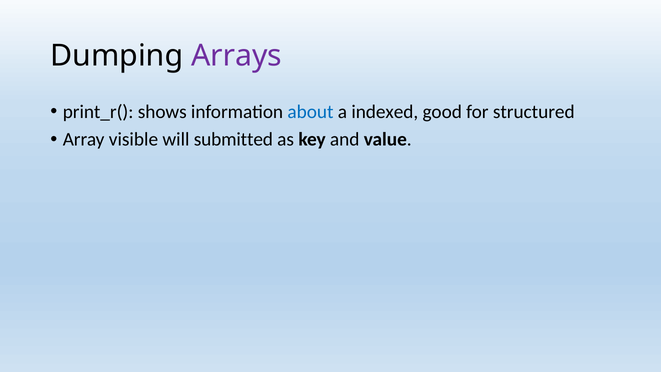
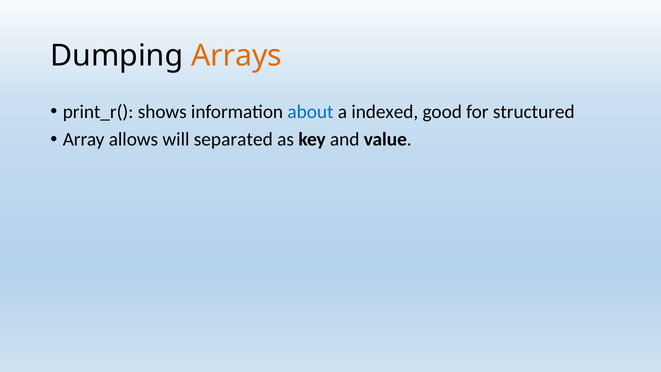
Arrays colour: purple -> orange (237, 56)
visible: visible -> allows (133, 139)
submitted: submitted -> separated (233, 139)
